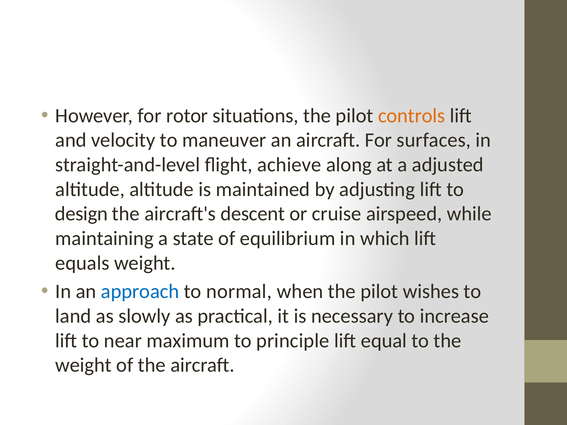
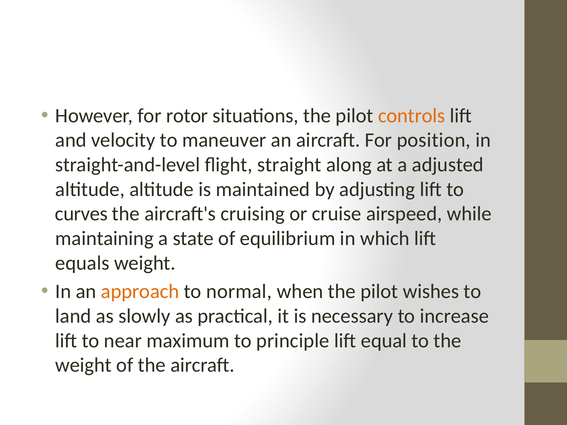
surfaces: surfaces -> position (434, 140)
achieve: achieve -> straight (289, 165)
design: design -> curves (81, 214)
descent: descent -> cruising (253, 214)
approach colour: blue -> orange (140, 292)
